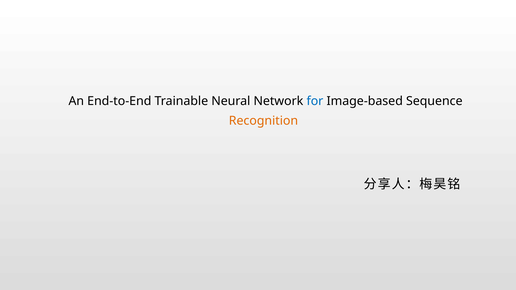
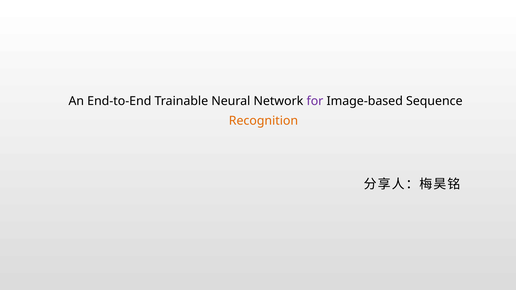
for colour: blue -> purple (315, 101)
